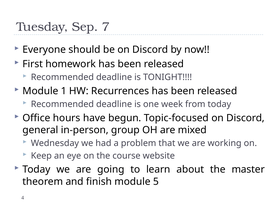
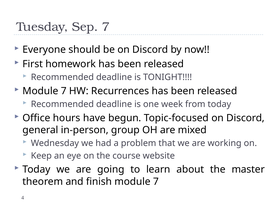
1: 1 -> 7 (64, 91)
finish module 5: 5 -> 7 (156, 181)
